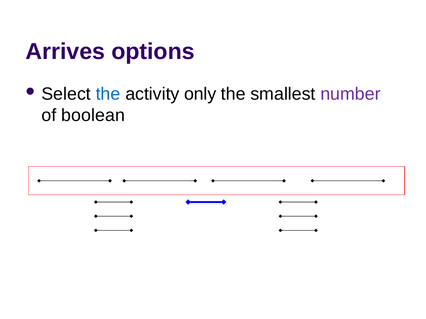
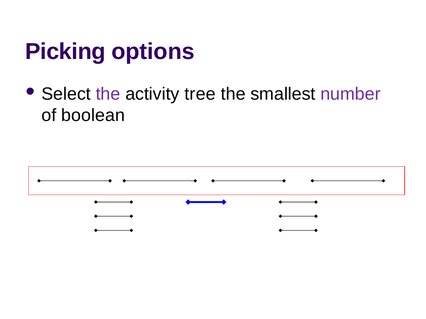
Arrives: Arrives -> Picking (65, 52)
the colour: blue -> purple (108, 94)
only: only -> tree (200, 94)
